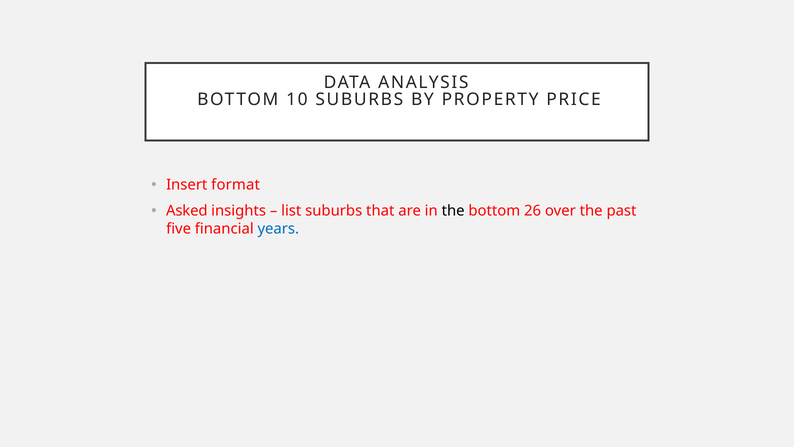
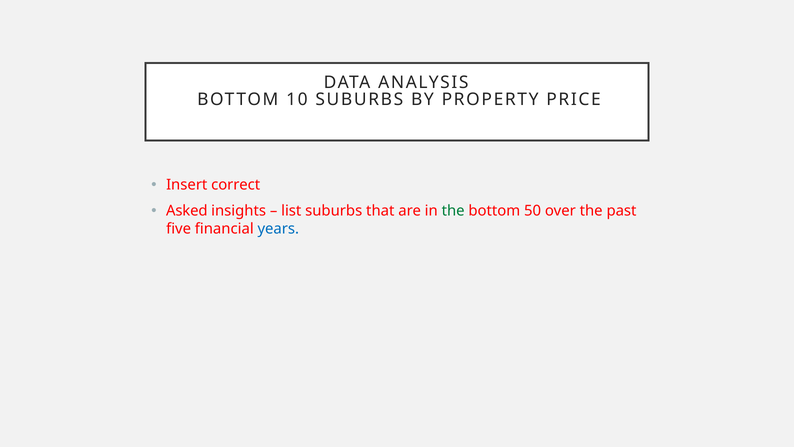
format: format -> correct (236, 185)
the colour: black -> green (453, 211)
26: 26 -> 50 (533, 211)
